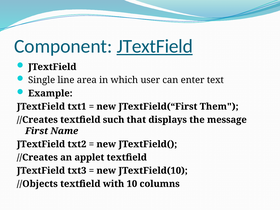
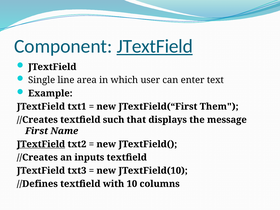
JTextField underline: none -> present (41, 144)
applet: applet -> inputs (89, 157)
//Objects: //Objects -> //Defines (37, 184)
